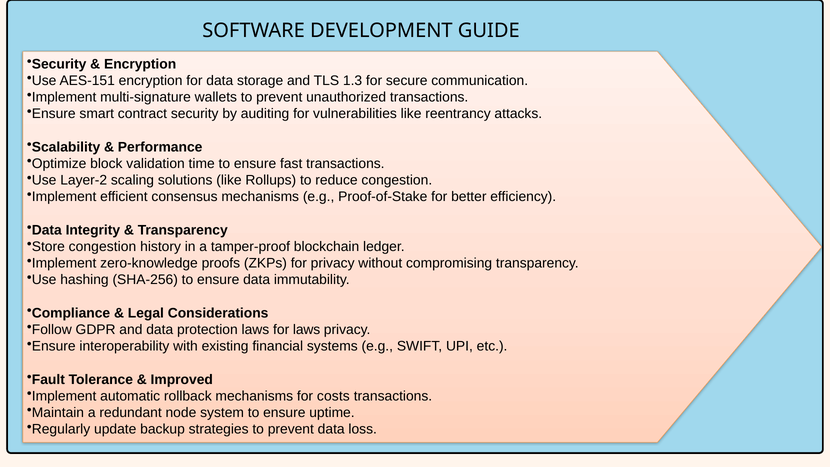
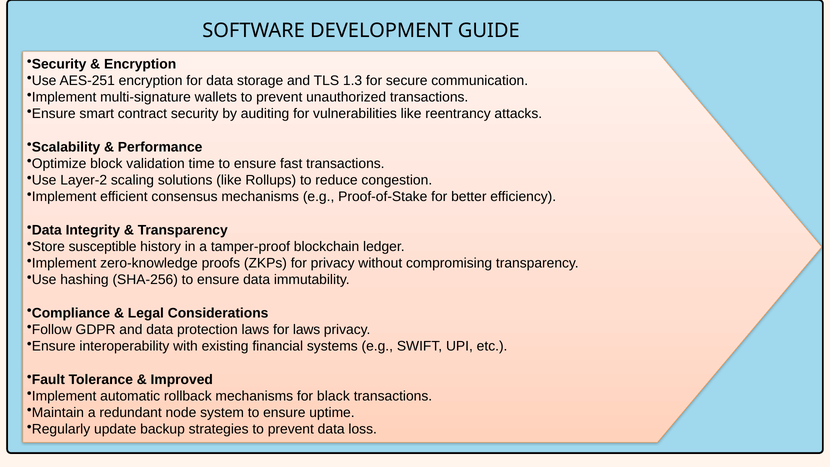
AES-151: AES-151 -> AES-251 (87, 81)
Store congestion: congestion -> susceptible (103, 247)
costs: costs -> black (333, 396)
